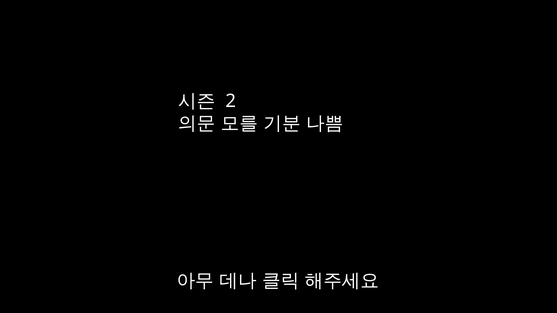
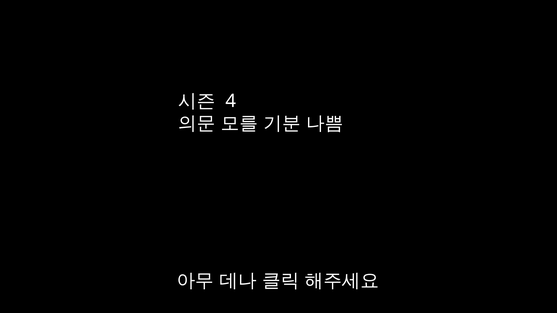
2: 2 -> 4 (231, 101)
